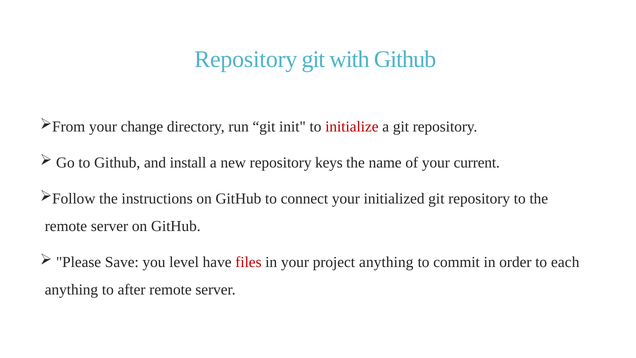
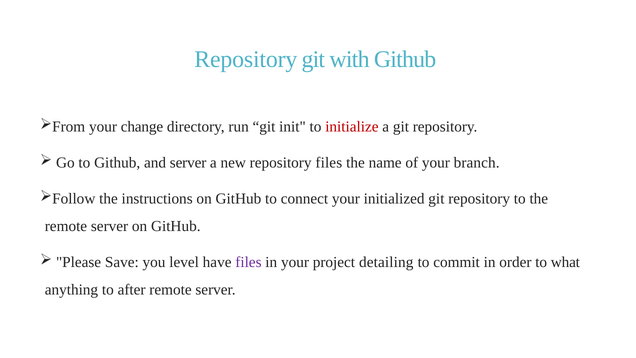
and install: install -> server (188, 163)
repository keys: keys -> files (329, 163)
current: current -> branch (477, 163)
files colour: red -> purple (248, 262)
project anything: anything -> detailing (386, 262)
each: each -> what (565, 262)
